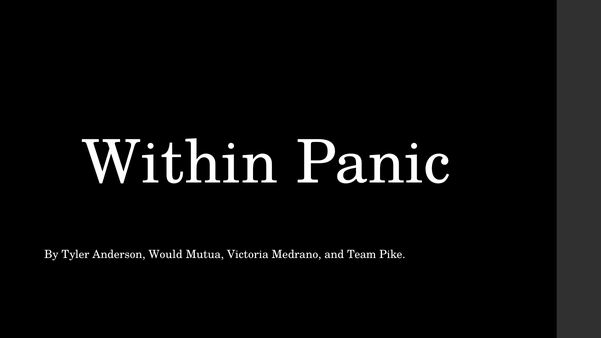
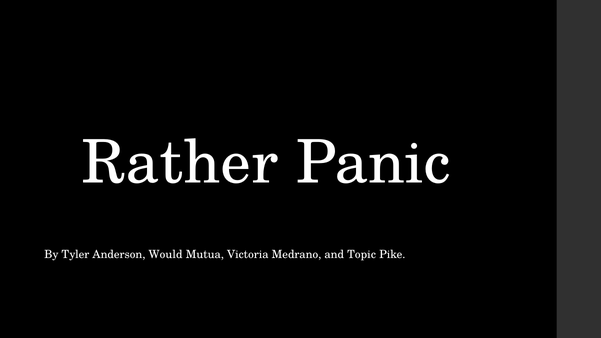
Within: Within -> Rather (180, 163)
Team: Team -> Topic (362, 254)
